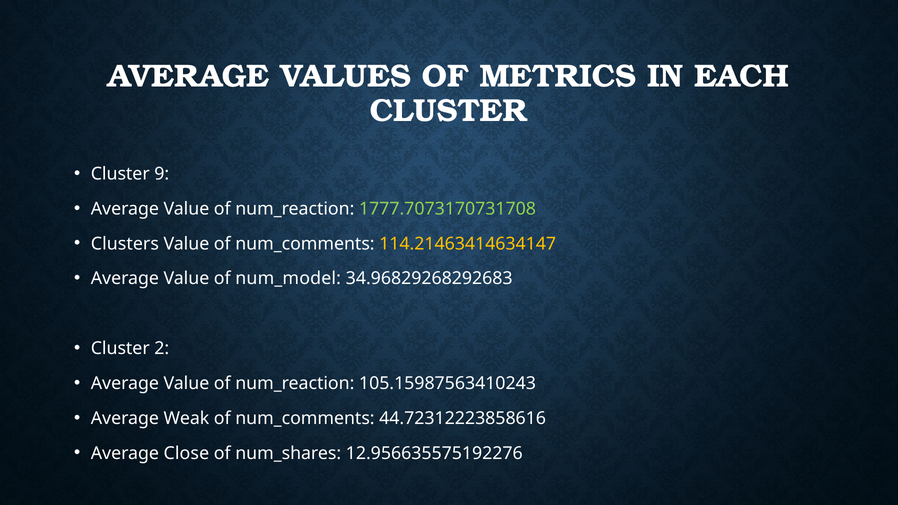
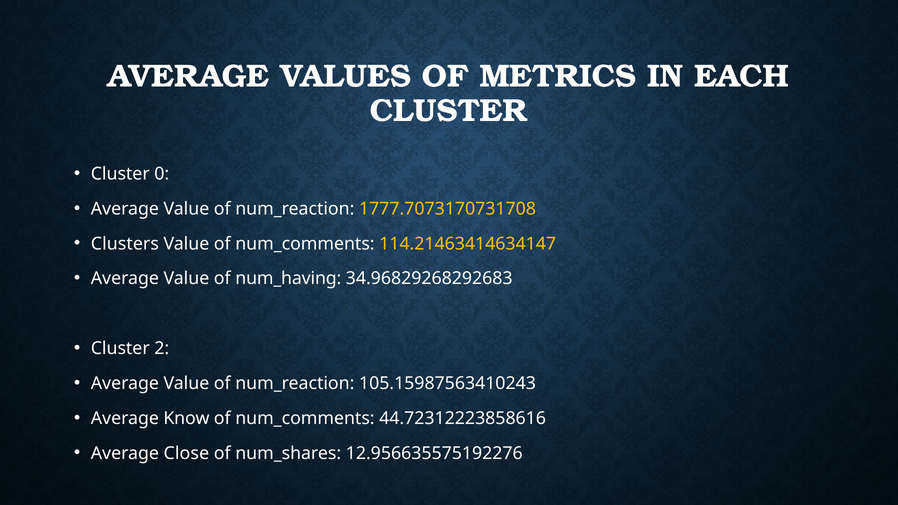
9: 9 -> 0 (162, 174)
1777.7073170731708 colour: light green -> yellow (447, 209)
num_model: num_model -> num_having (288, 279)
Weak: Weak -> Know (186, 418)
